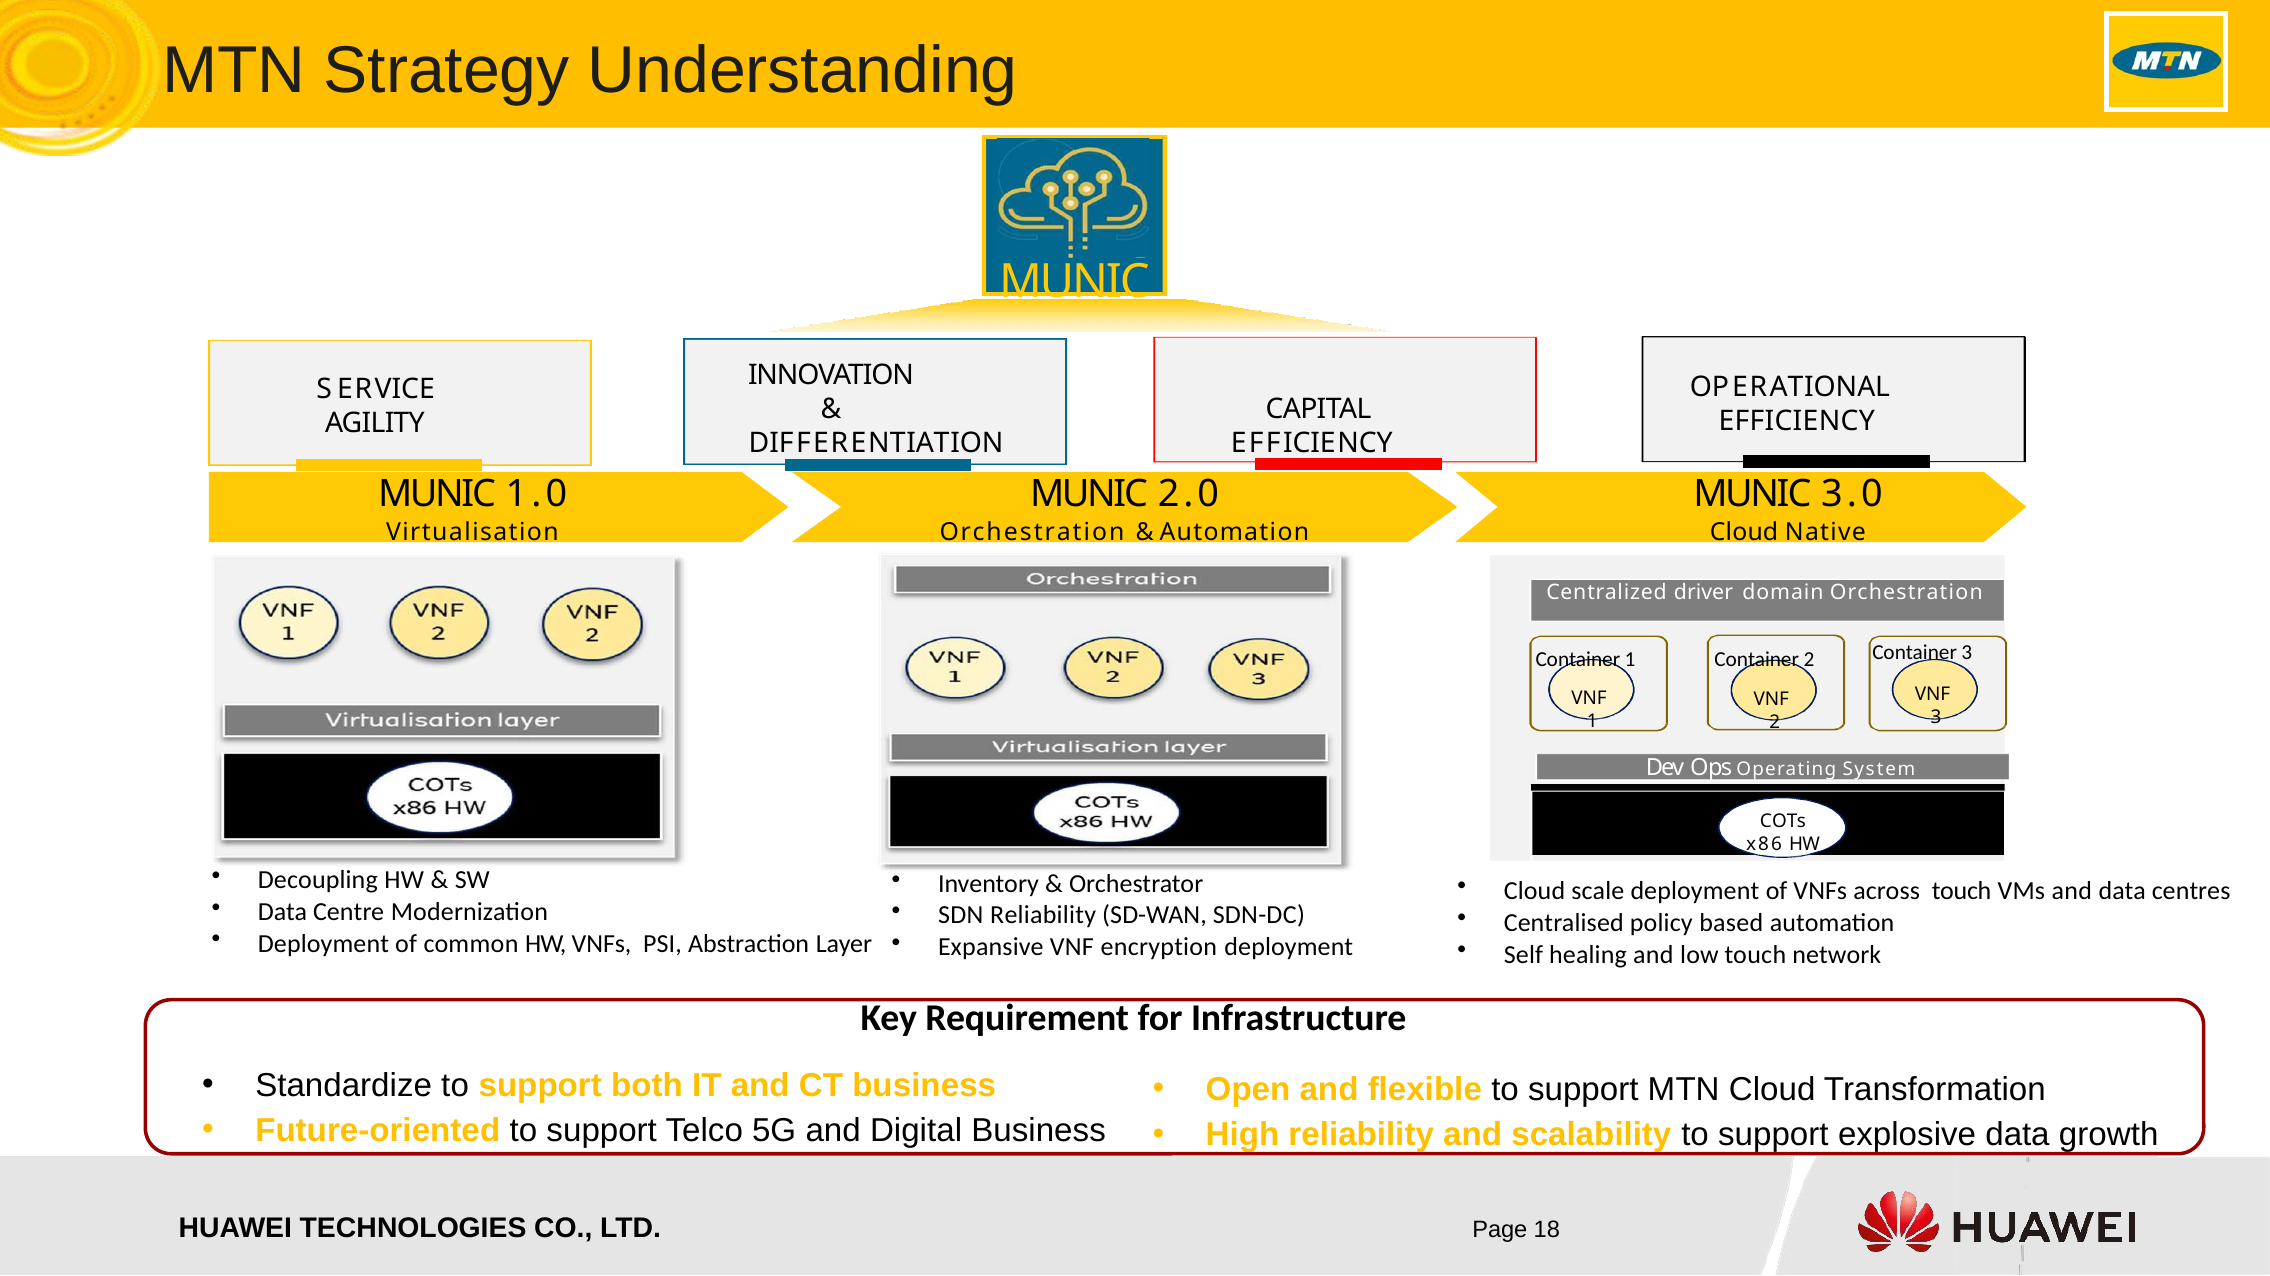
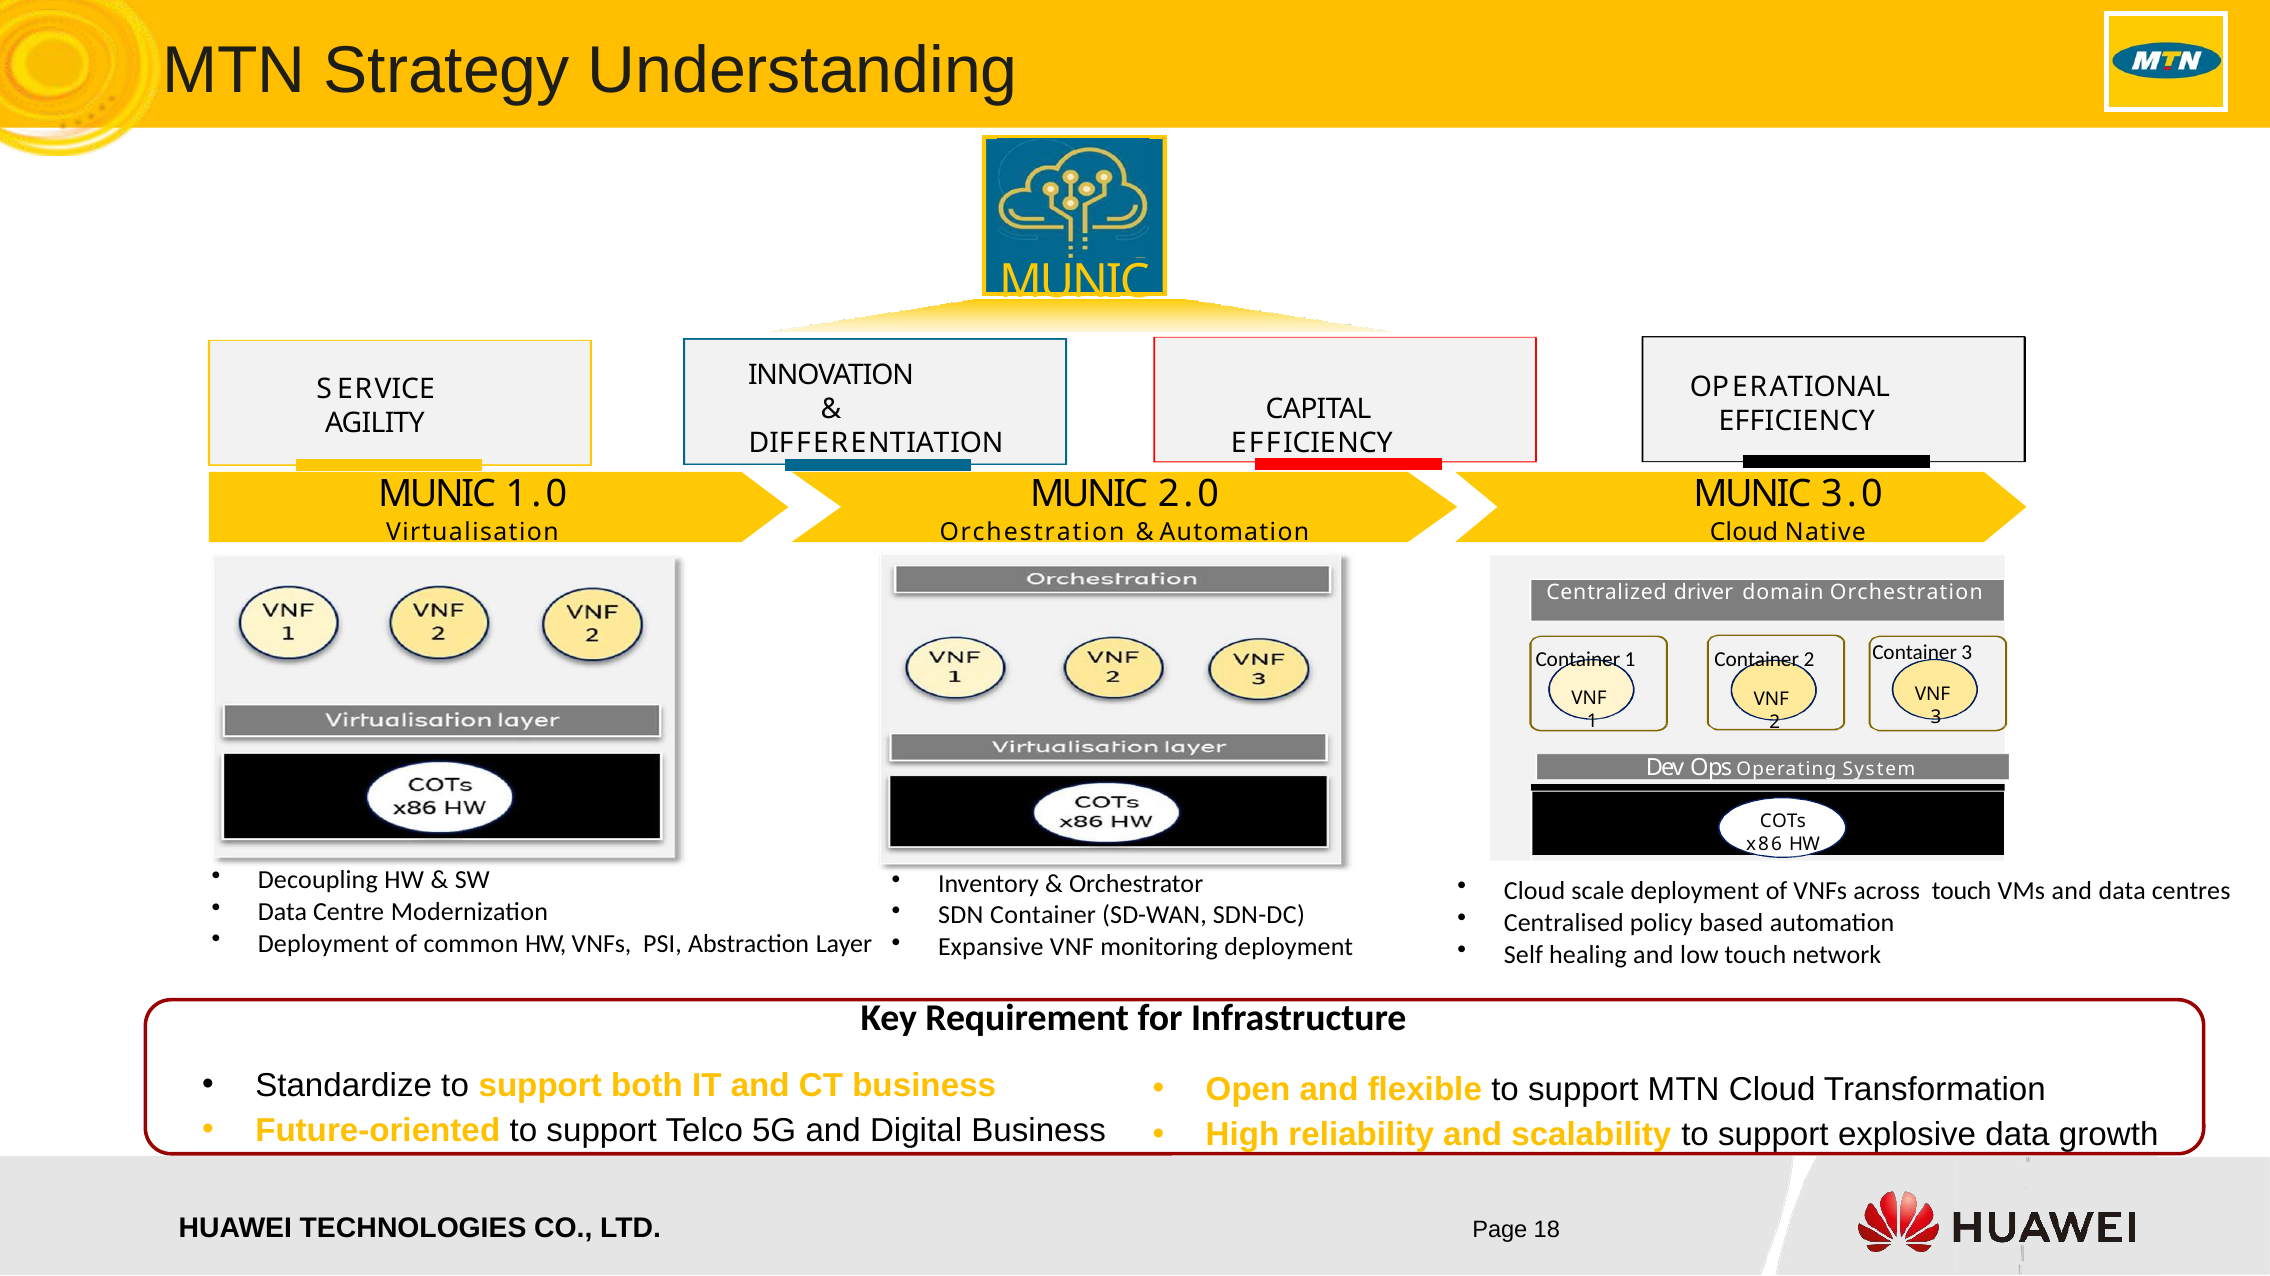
SDN Reliability: Reliability -> Container (1043, 916)
encryption: encryption -> monitoring (1159, 948)
